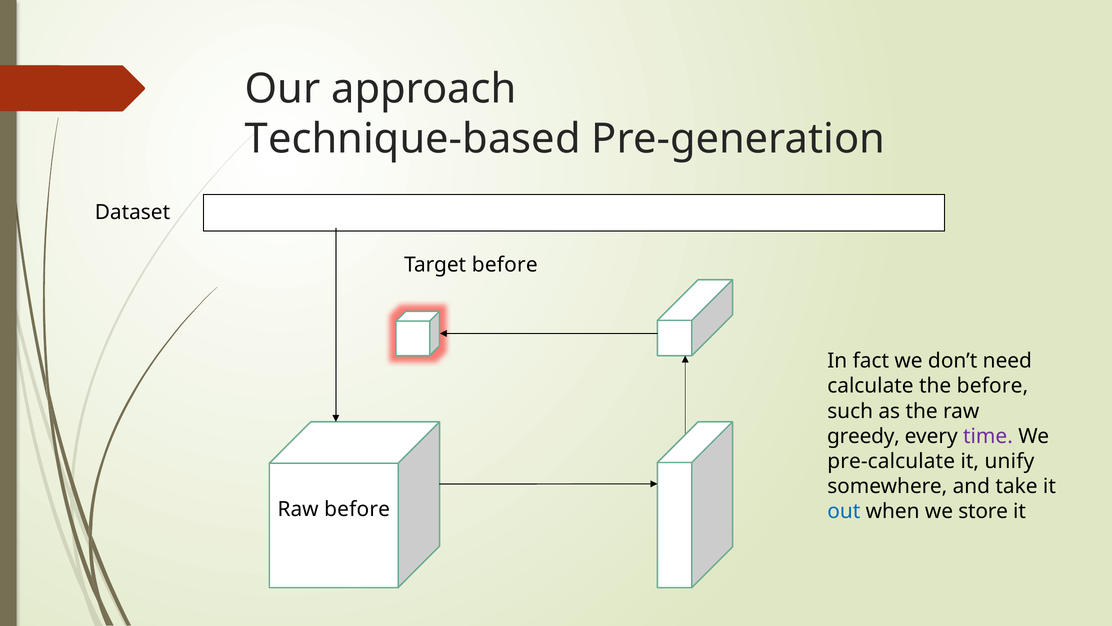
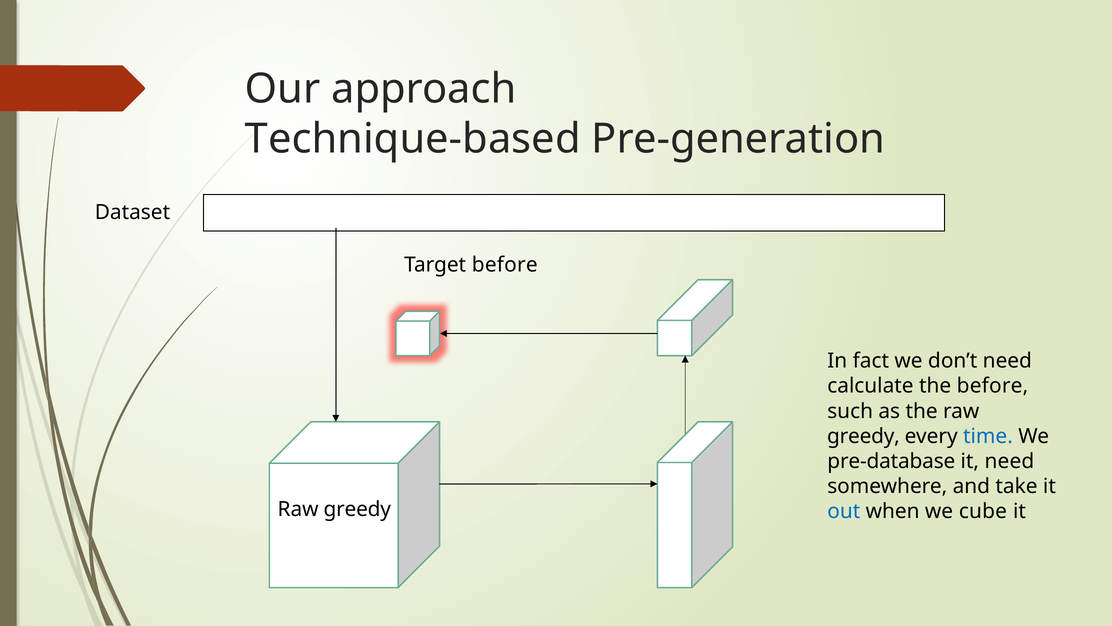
time colour: purple -> blue (988, 436)
pre-calculate: pre-calculate -> pre-database (891, 461)
it unify: unify -> need (1009, 461)
before: before -> greedy (357, 509)
store: store -> cube (983, 511)
